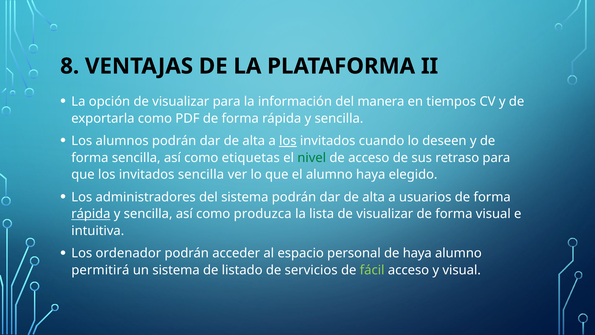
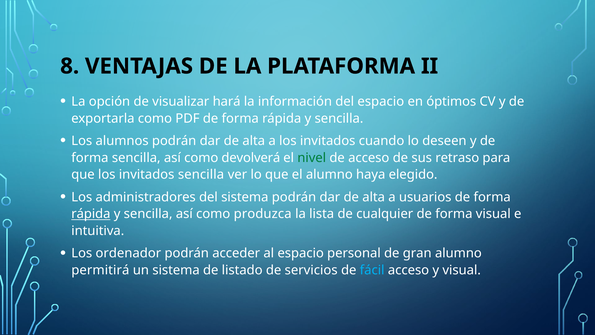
visualizar para: para -> hará (227, 101)
del manera: manera -> espacio (381, 101)
tiempos: tiempos -> óptimos (451, 101)
los underline: present -> none (288, 141)
etiquetas: etiquetas -> devolverá (251, 158)
lista de visualizar: visualizar -> cualquier (385, 214)
de haya: haya -> gran (417, 253)
fácil colour: light green -> light blue (372, 270)
